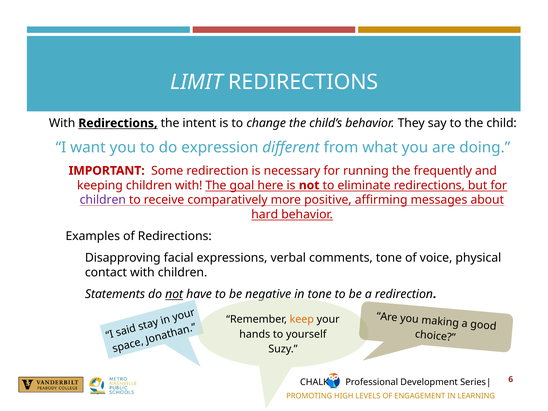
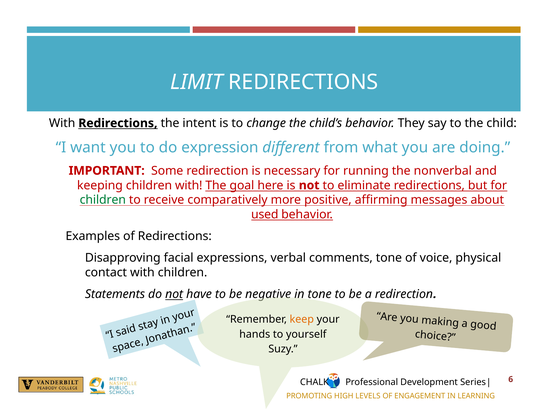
frequently: frequently -> nonverbal (443, 171)
children colour: purple -> green (103, 200)
hard: hard -> used (265, 215)
